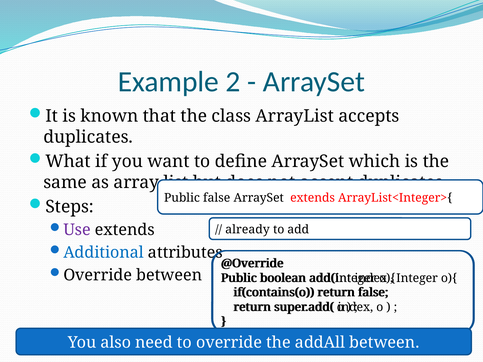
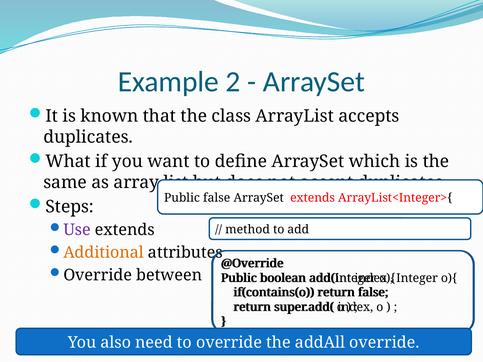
already: already -> method (248, 230)
Additional colour: blue -> orange (104, 253)
addAll between: between -> override (384, 343)
